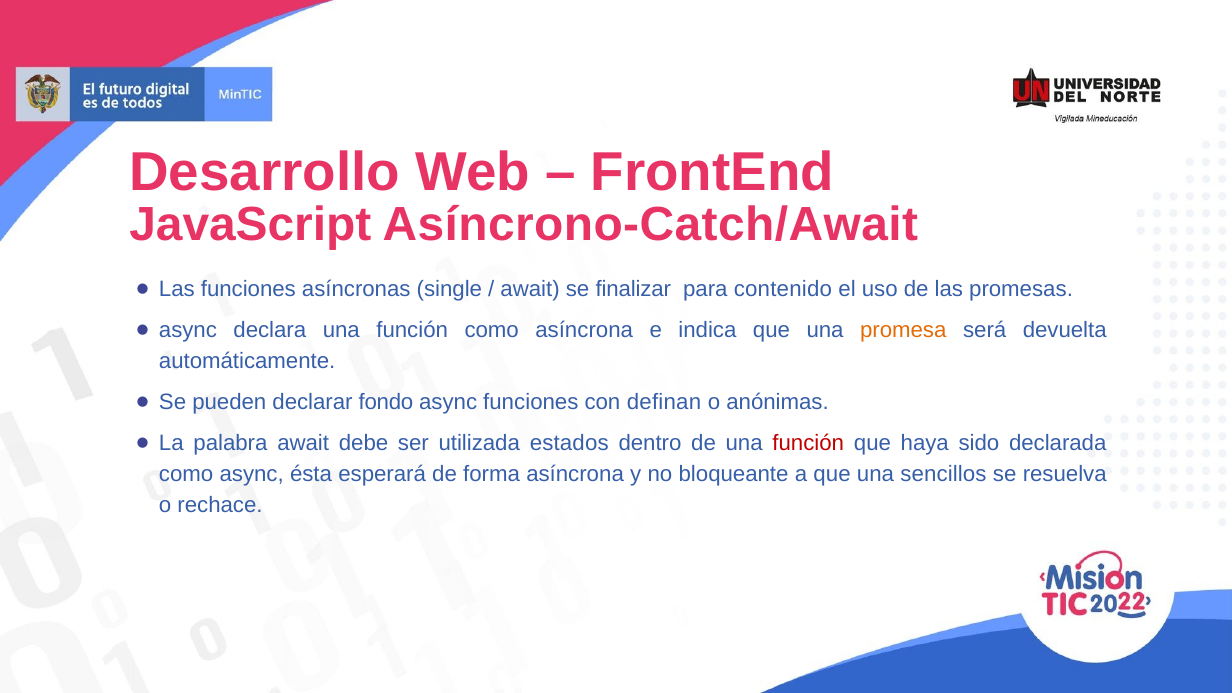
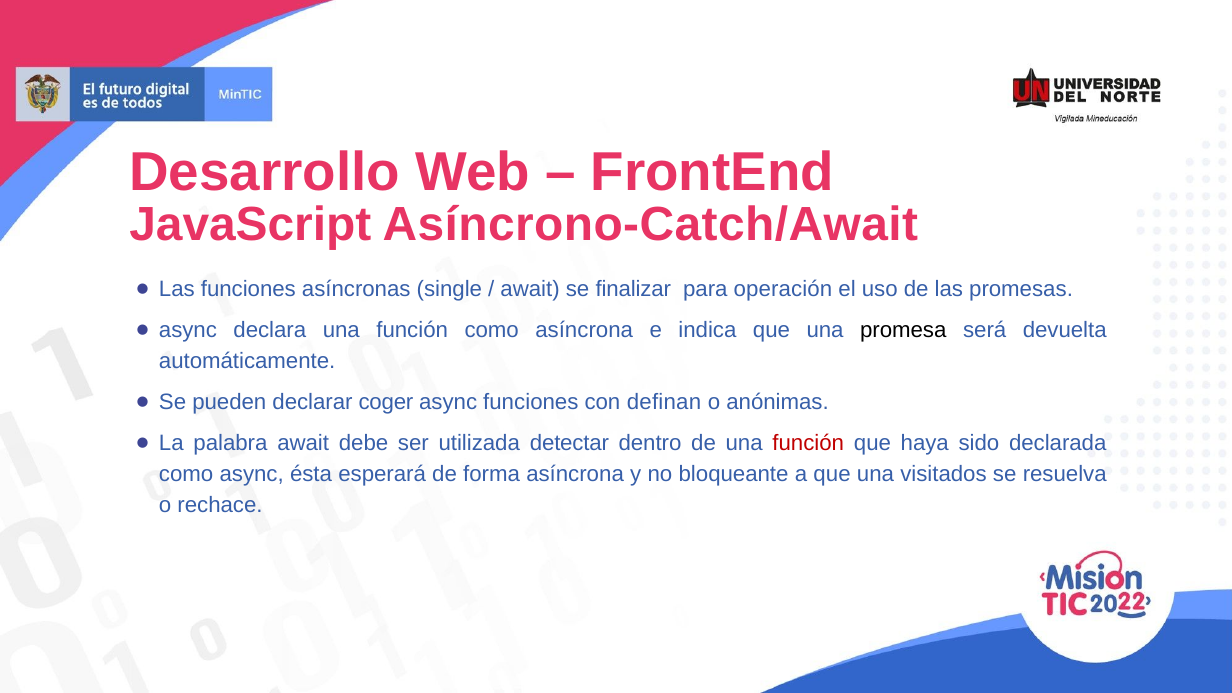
contenido: contenido -> operación (783, 290)
promesa colour: orange -> black (903, 331)
fondo: fondo -> coger (386, 402)
estados: estados -> detectar (569, 443)
sencillos: sencillos -> visitados (944, 474)
